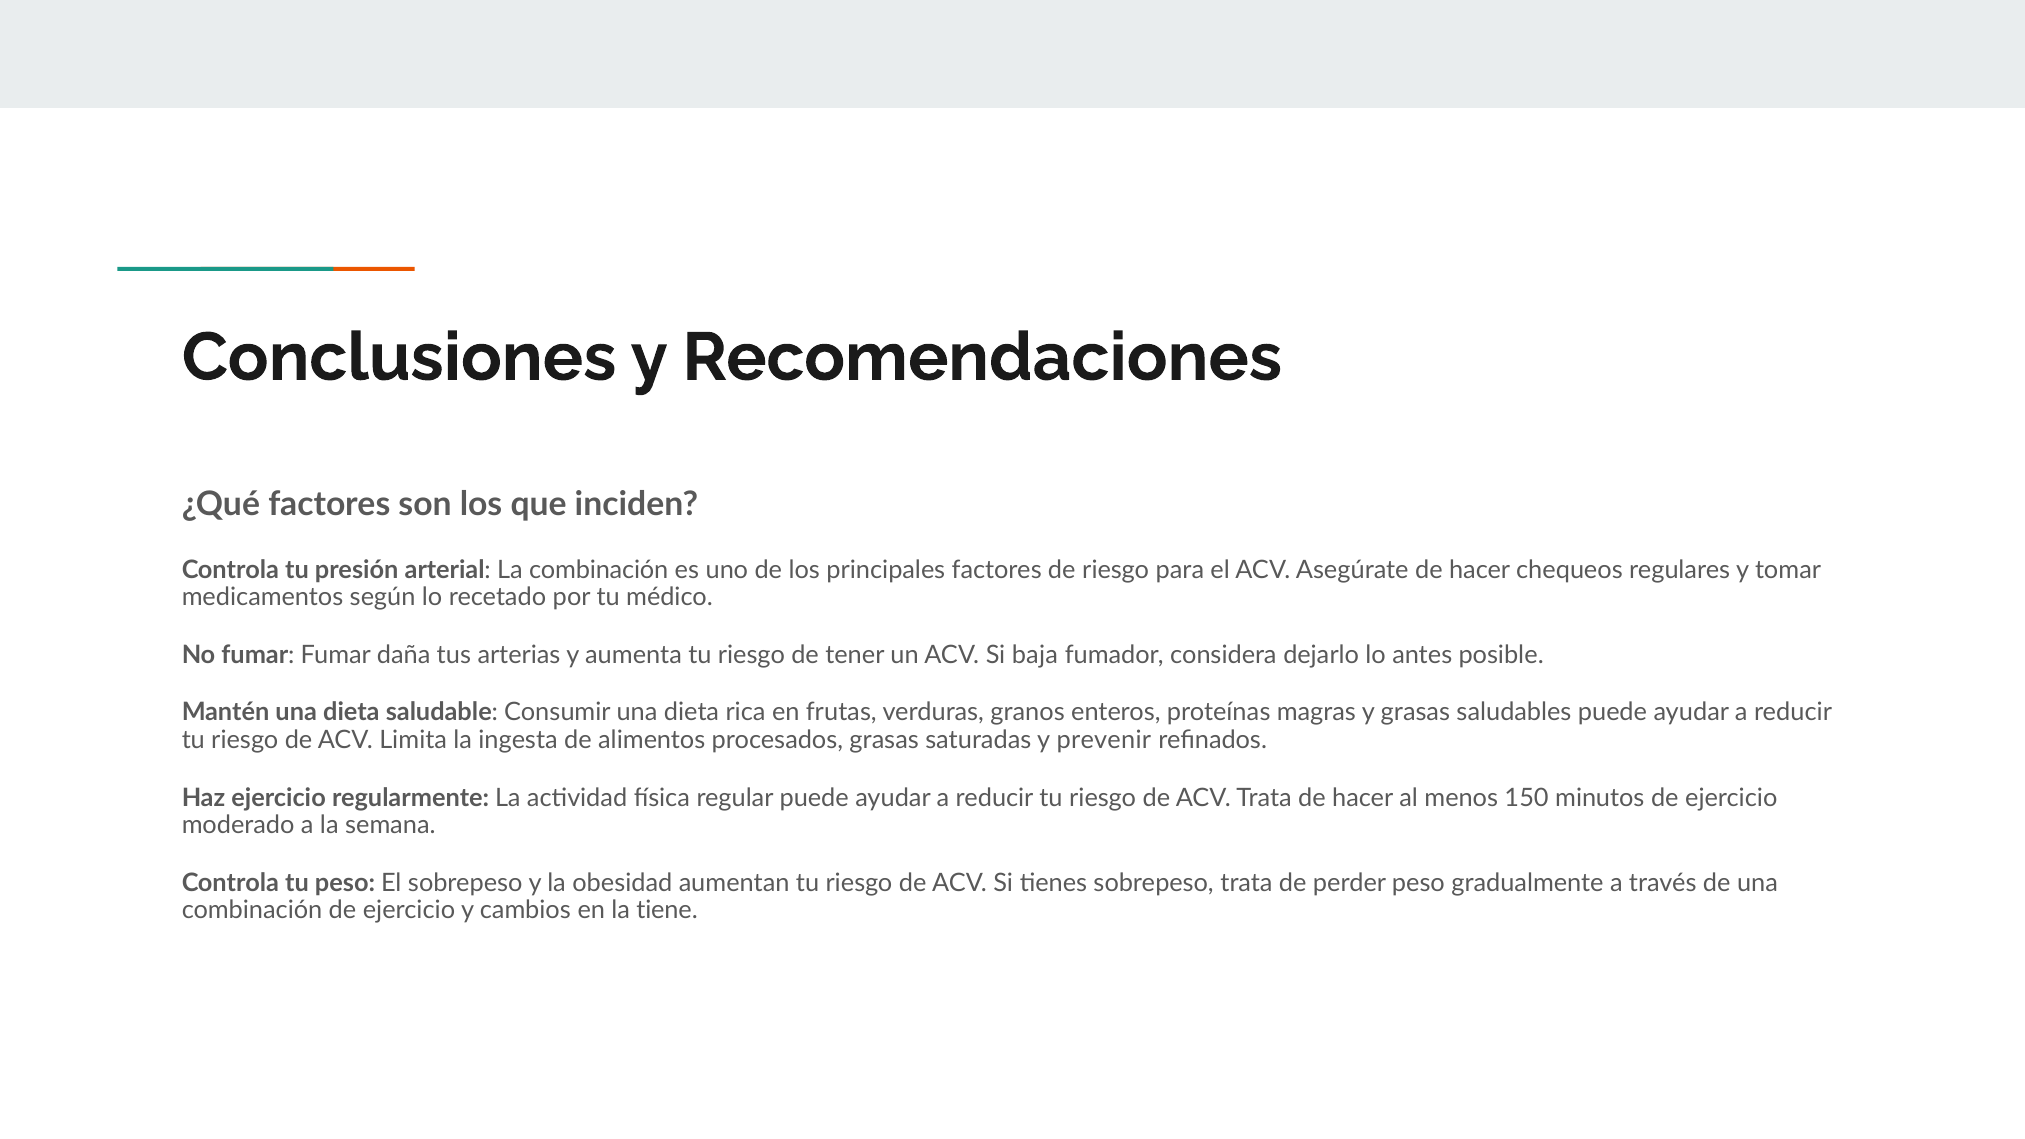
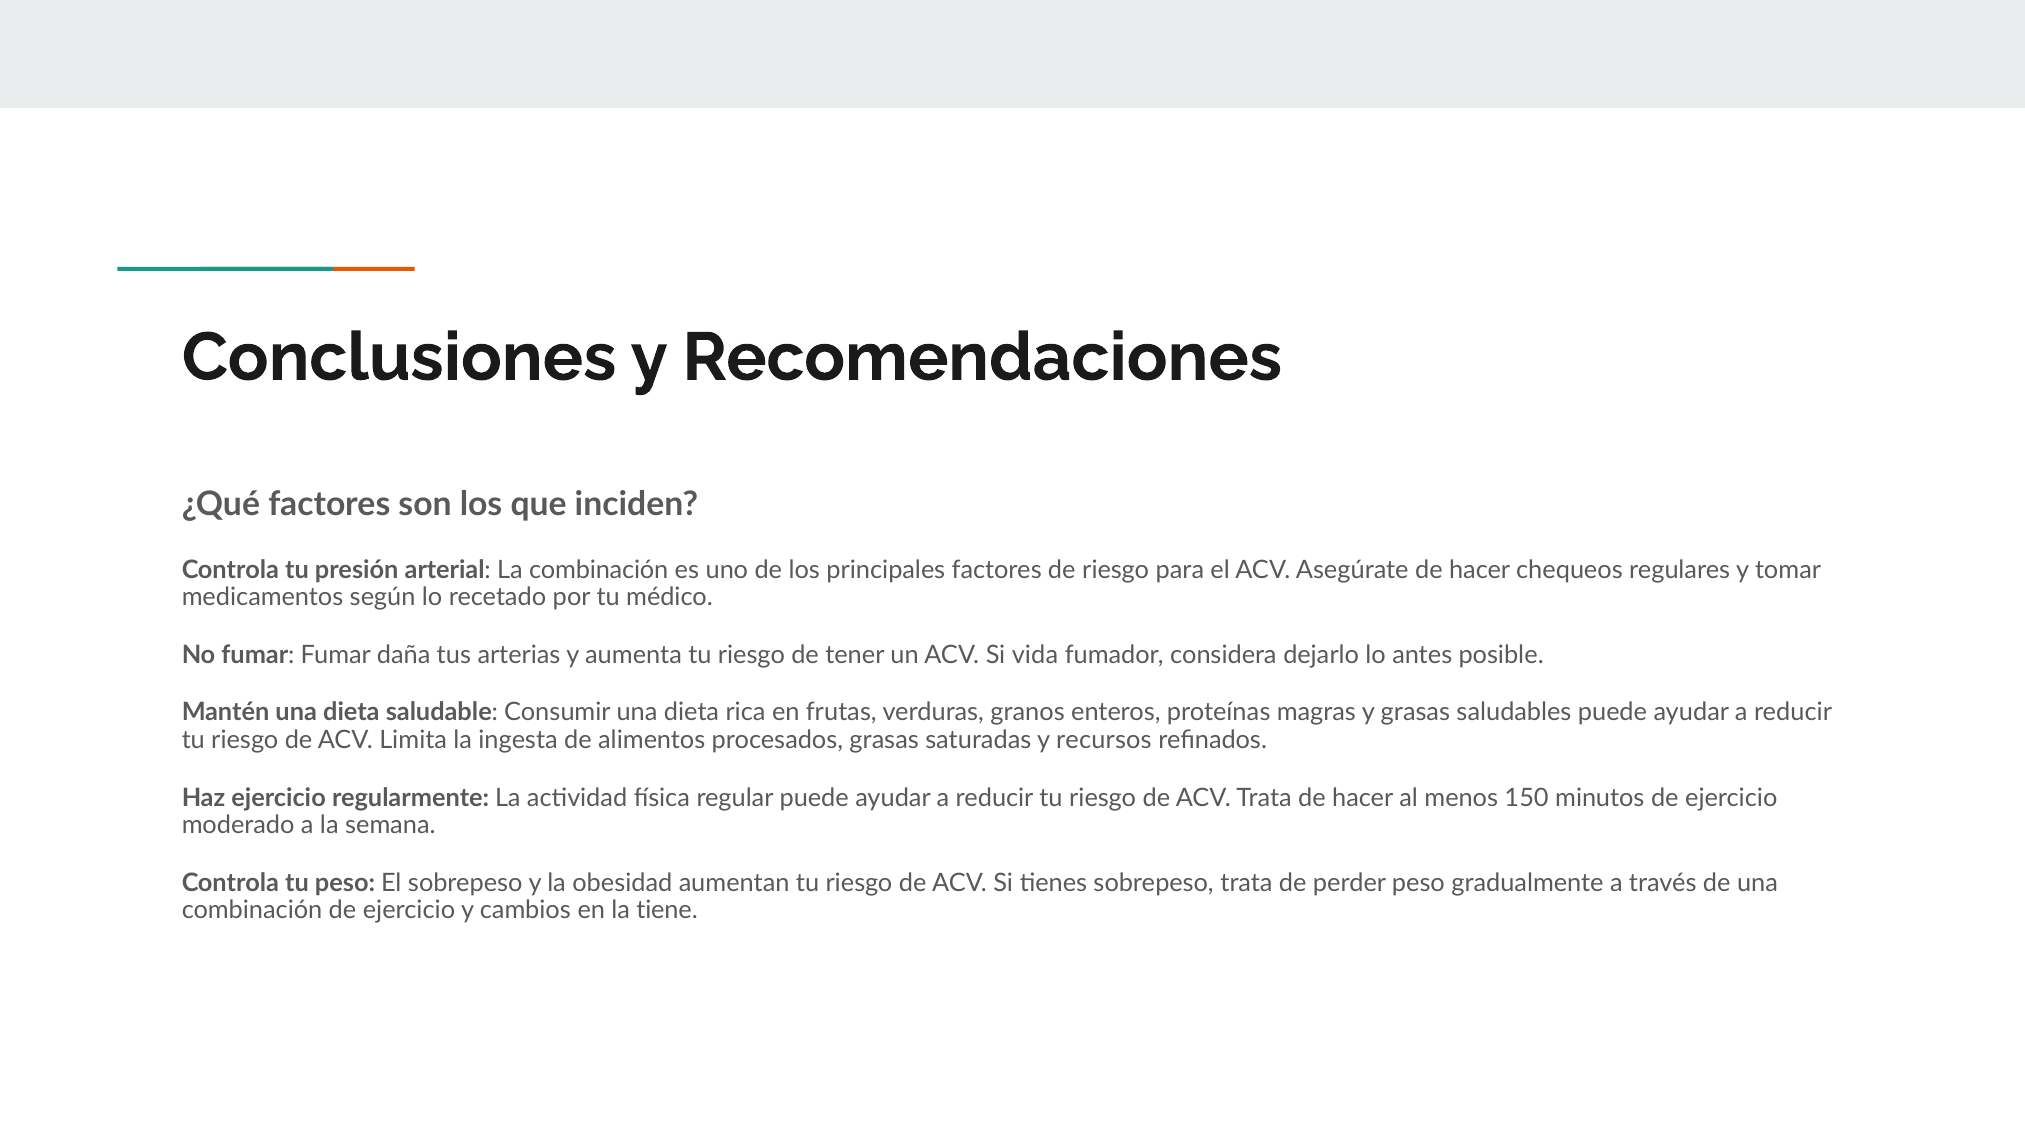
baja: baja -> vida (1035, 655)
prevenir: prevenir -> recursos (1104, 740)
